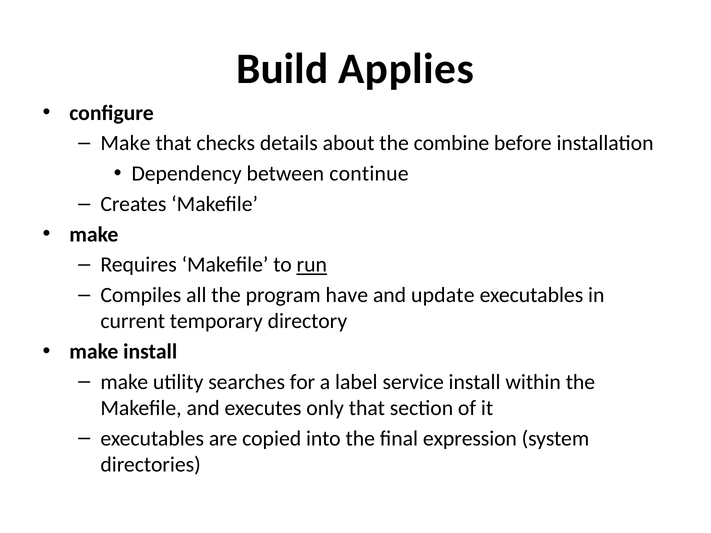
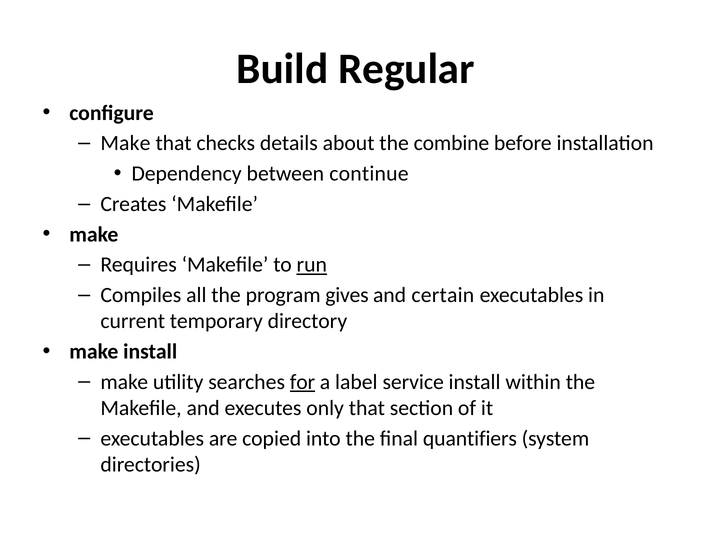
Applies: Applies -> Regular (406, 69)
have: have -> gives (347, 295)
update: update -> certain (443, 295)
for underline: none -> present (303, 382)
expression: expression -> quantifiers (470, 439)
